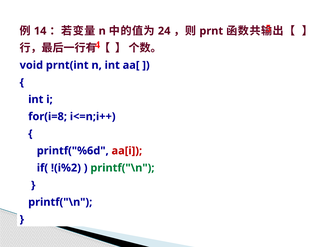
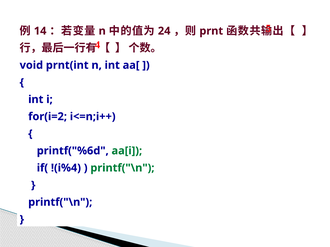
for(i=8: for(i=8 -> for(i=2 (48, 117)
aa[i colour: red -> green (127, 151)
!(i%2: !(i%2 -> !(i%4 (66, 168)
